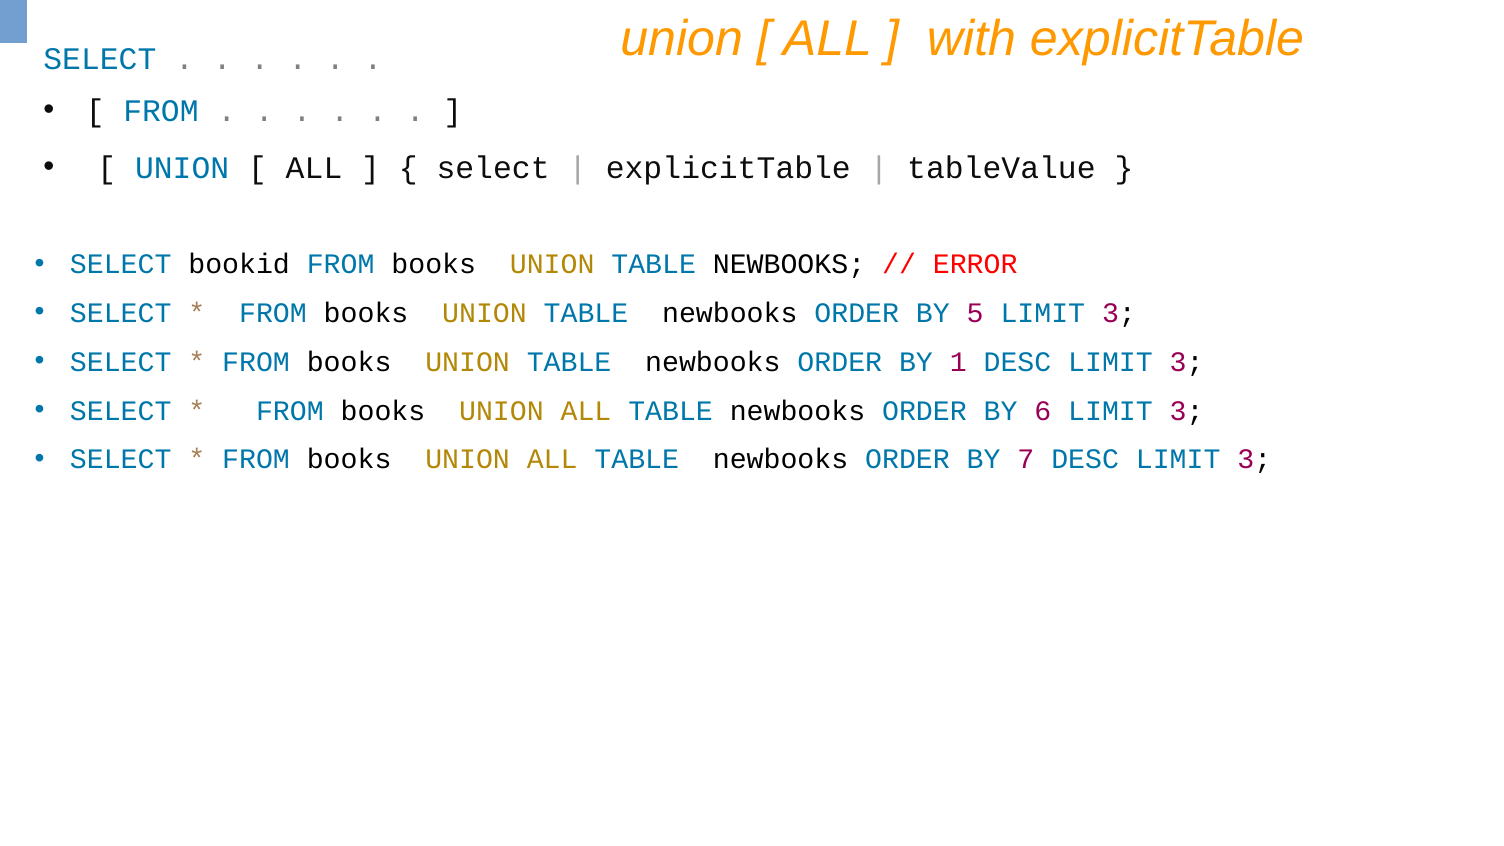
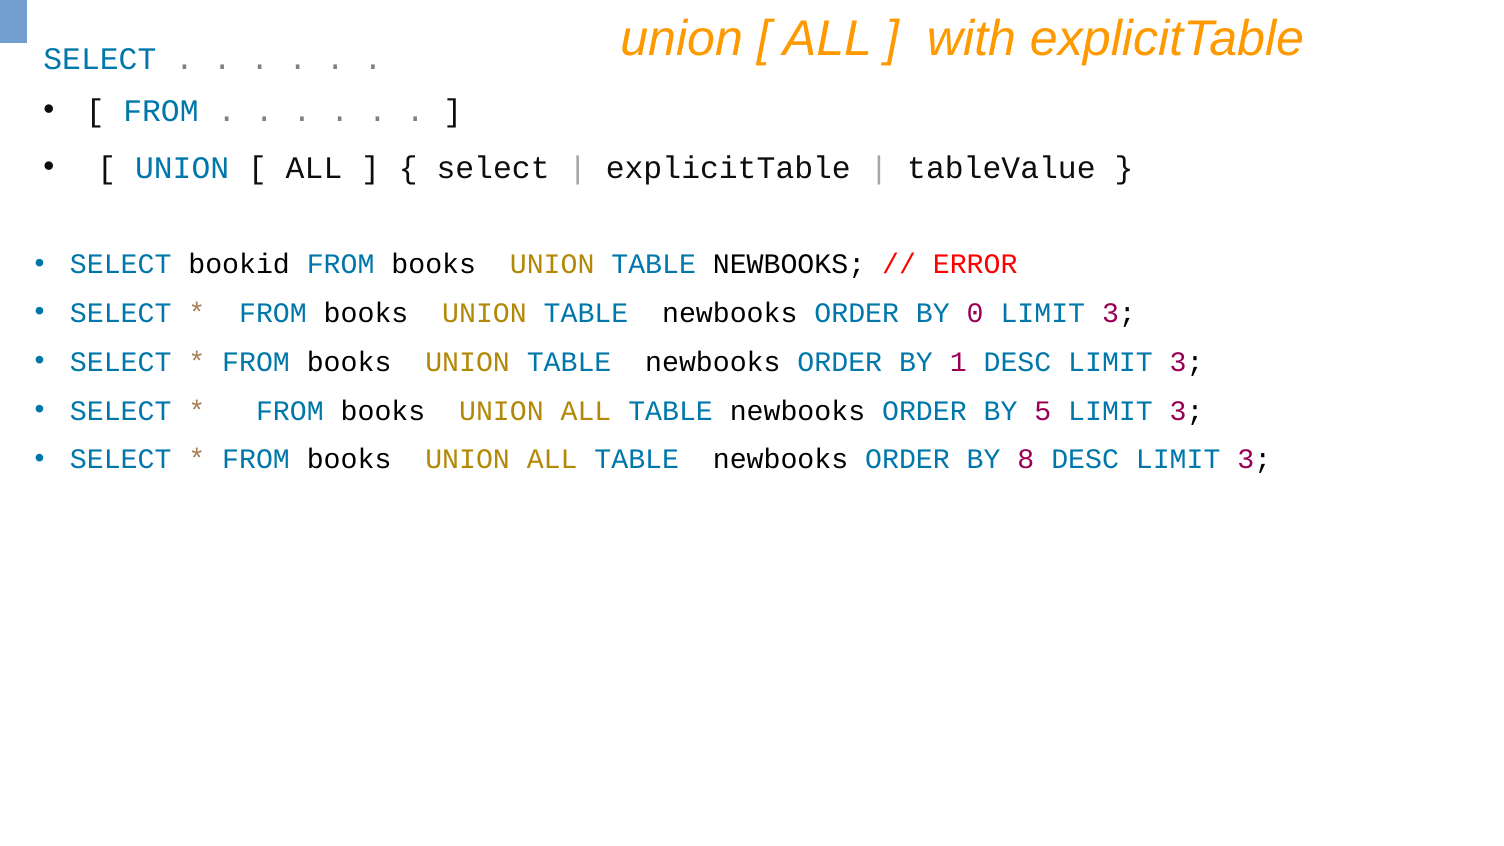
5: 5 -> 0 (975, 313)
6: 6 -> 5 (1043, 411)
7: 7 -> 8 (1026, 460)
